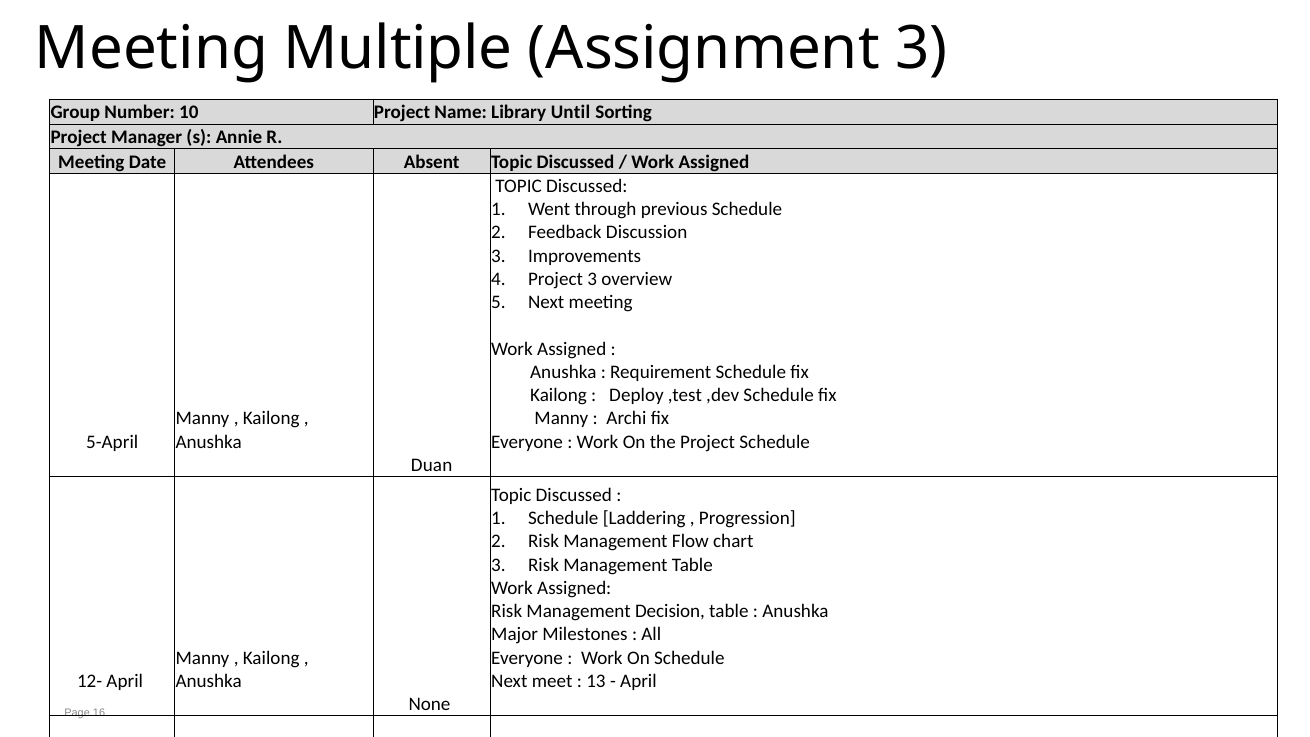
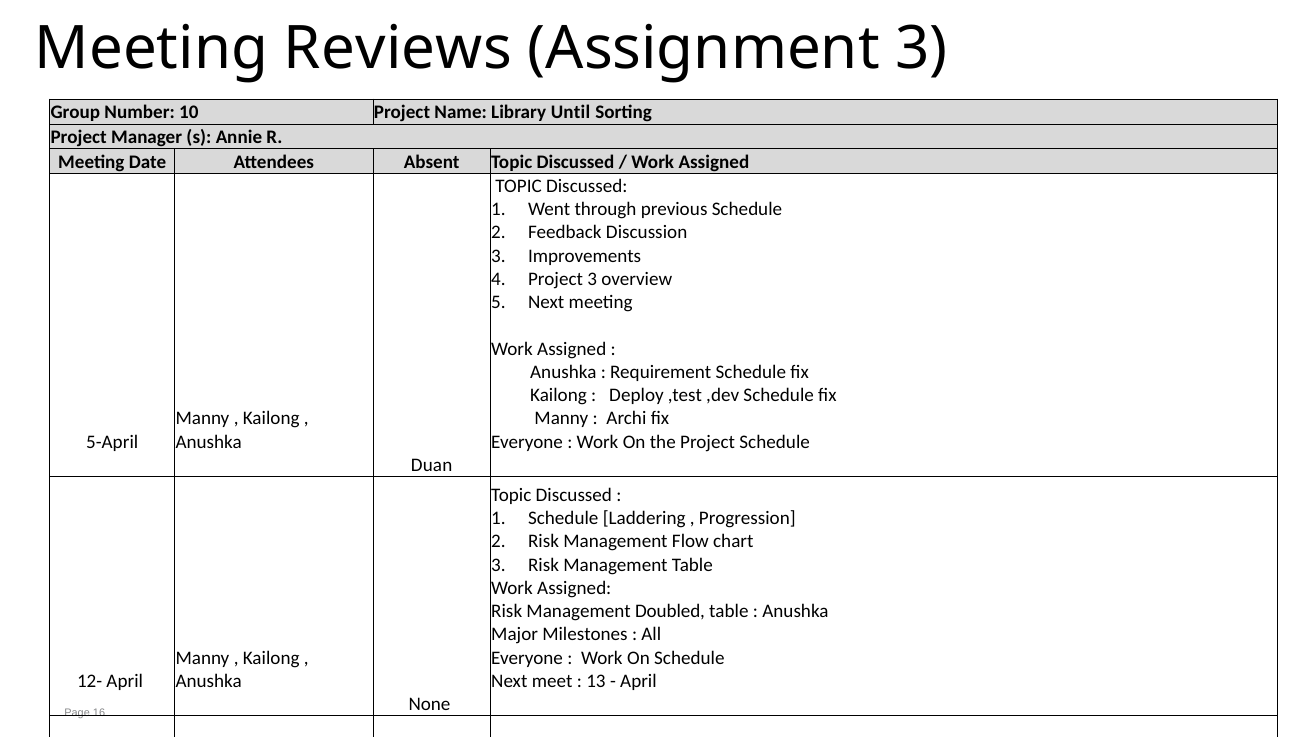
Multiple: Multiple -> Reviews (398, 49)
Decision: Decision -> Doubled (670, 611)
